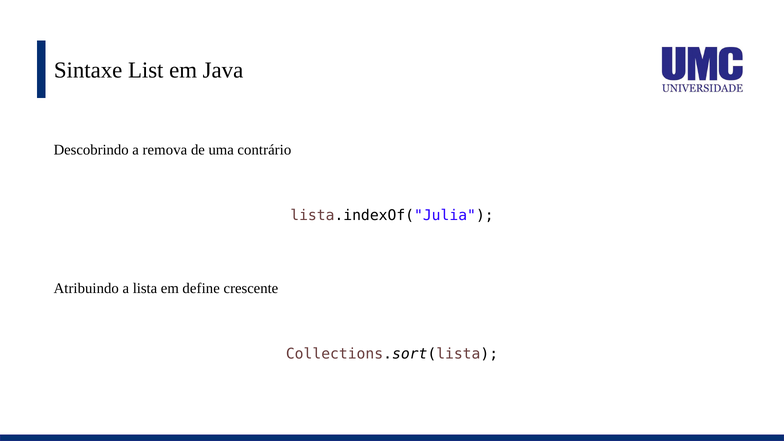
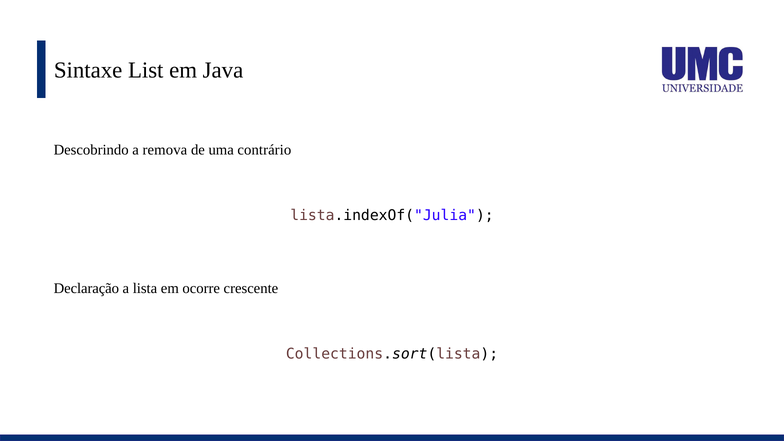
Atribuindo: Atribuindo -> Declaração (86, 289)
define: define -> ocorre (201, 289)
